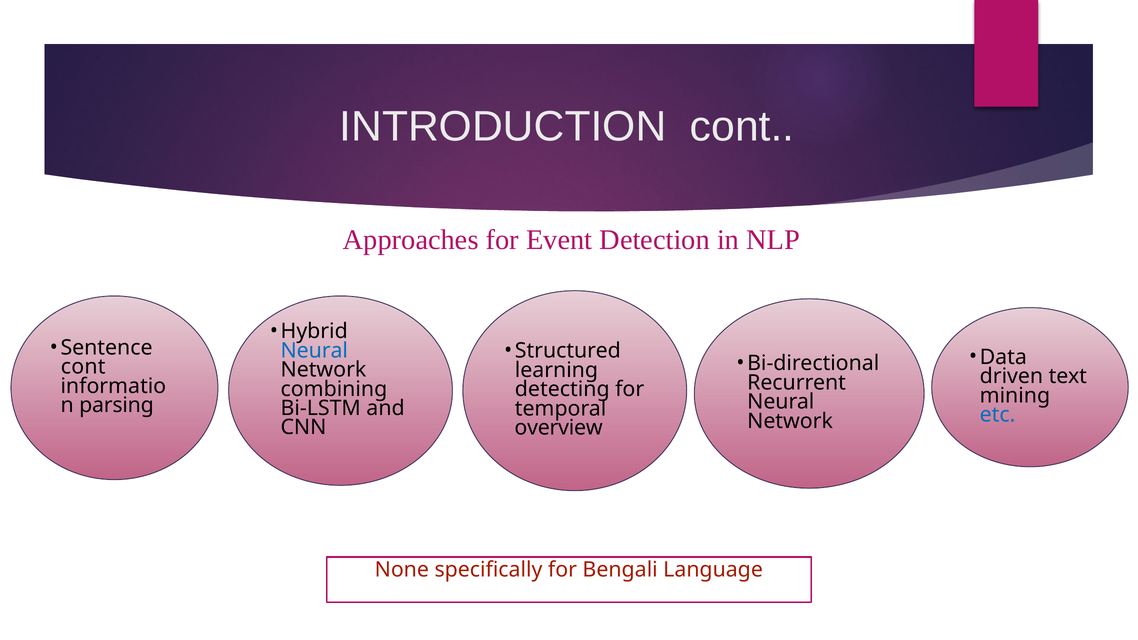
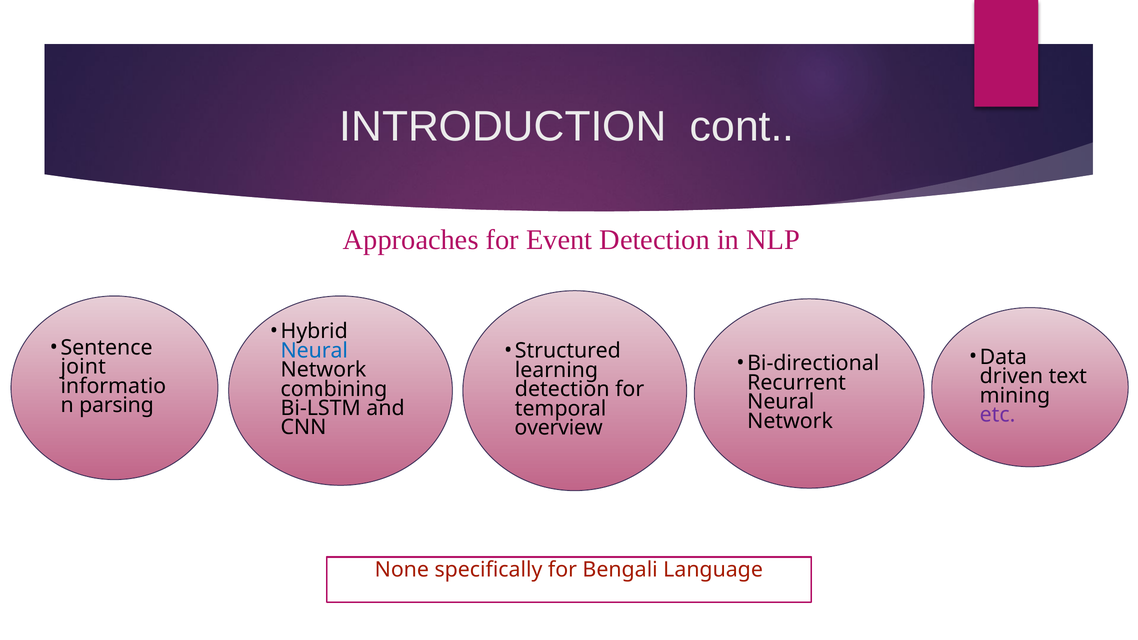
cont: cont -> joint (83, 367)
detecting: detecting -> detection (562, 389)
etc colour: blue -> purple (998, 415)
